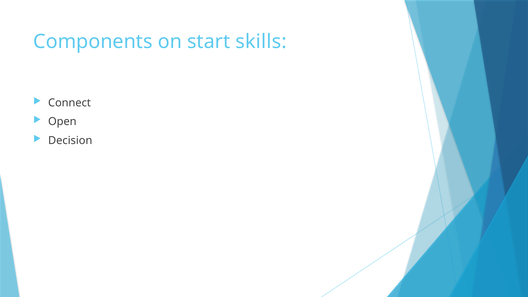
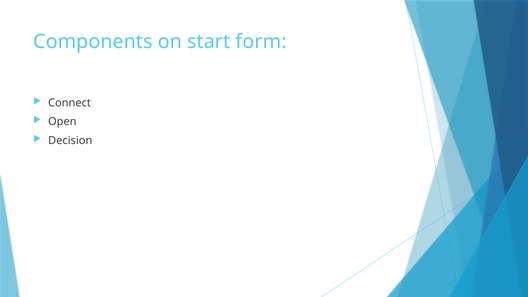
skills: skills -> form (261, 42)
